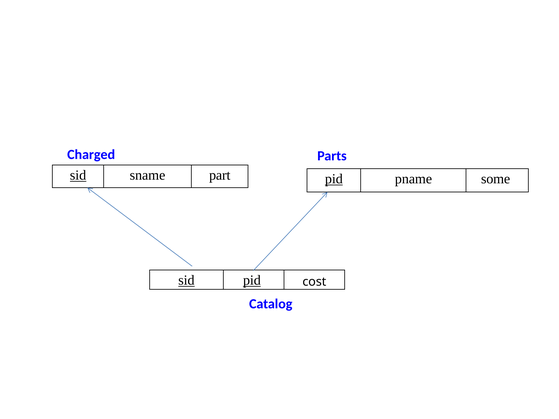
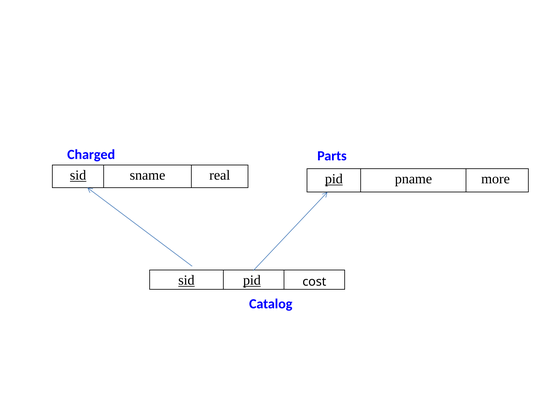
part: part -> real (220, 175)
some: some -> more (496, 179)
